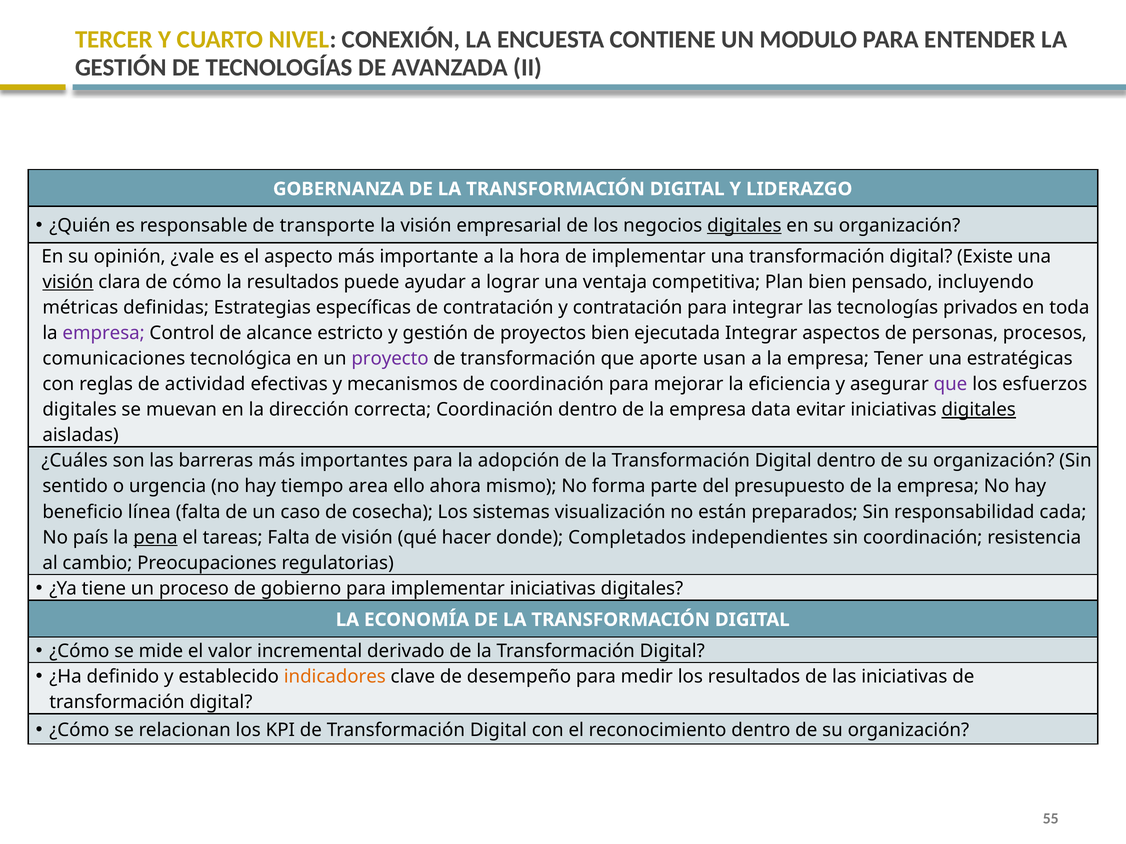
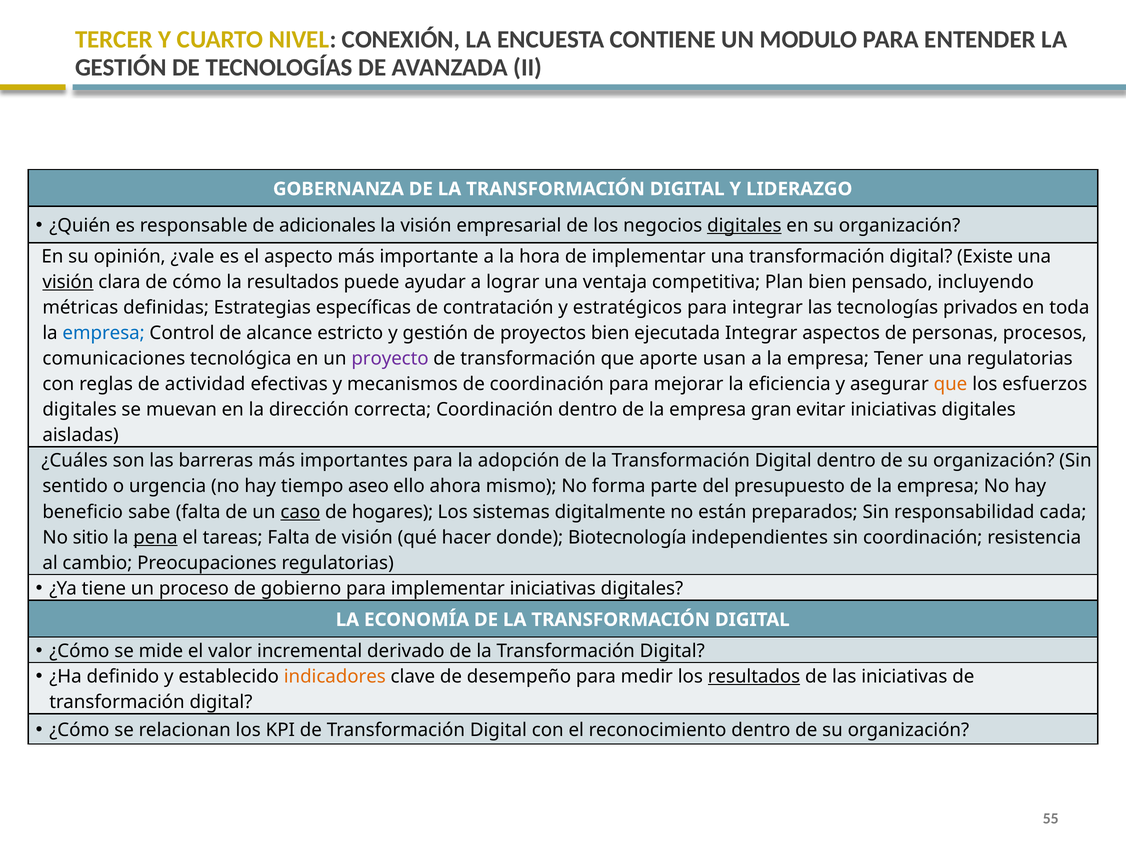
transporte: transporte -> adicionales (327, 226)
y contratación: contratación -> estratégicos (627, 308)
empresa colour: purple -> blue (104, 333)
una estratégicas: estratégicas -> regulatorias (1020, 359)
que colour: purple -> orange (950, 384)
data: data -> gran (771, 410)
digitales underline: present -> none (979, 410)
area: area -> aseo (368, 487)
línea: línea -> sabe (149, 512)
caso underline: none -> present (300, 512)
cosecha: cosecha -> hogares (393, 512)
visualización: visualización -> digitalmente (610, 512)
país: país -> sitio (91, 538)
Completados: Completados -> Biotecnología (627, 538)
resultados underline: none -> present (754, 677)
